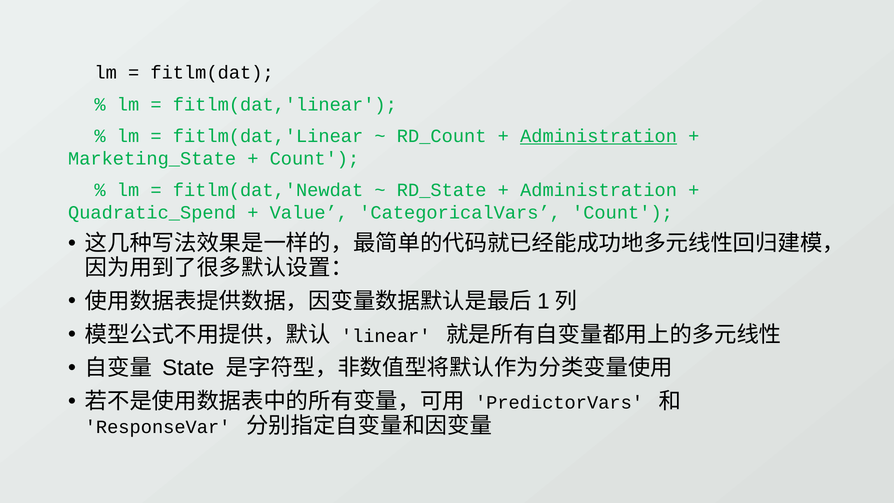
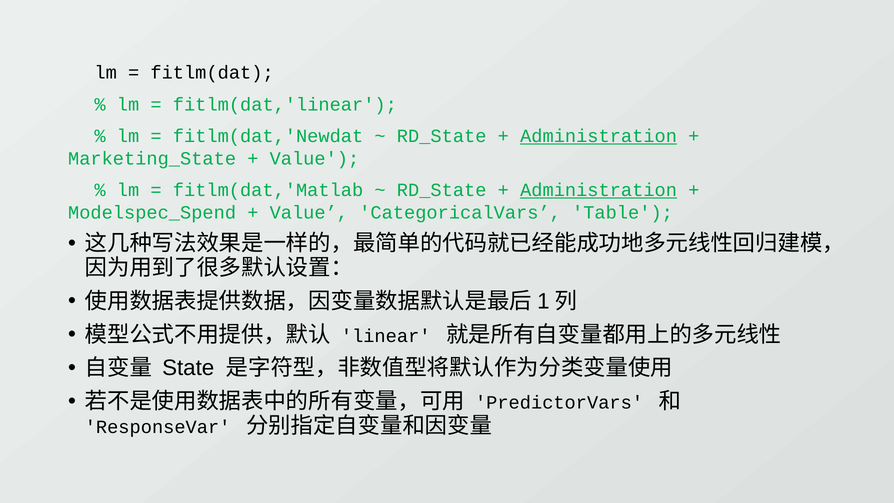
fitlm(dat,'Linear: fitlm(dat,'Linear -> fitlm(dat,'Newdat (268, 136)
RD_Count: RD_Count -> RD_State (442, 136)
Count: Count -> Value (314, 158)
fitlm(dat,'Newdat: fitlm(dat,'Newdat -> fitlm(dat,'Matlab (268, 190)
Administration underline: none -> present (599, 190)
Quadratic_Spend: Quadratic_Spend -> Modelspec_Spend (152, 212)
CategoricalVars Count: Count -> Table (622, 212)
